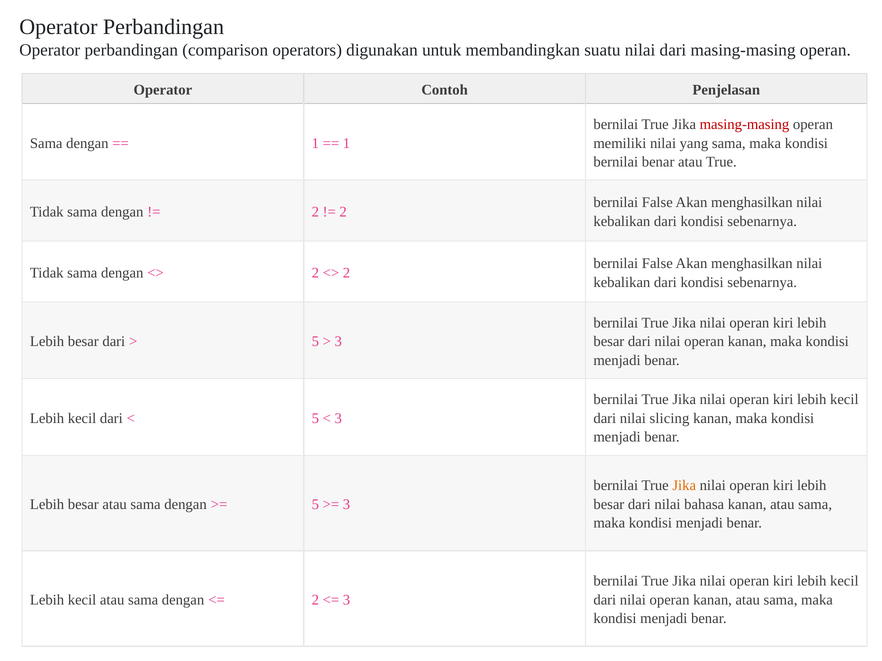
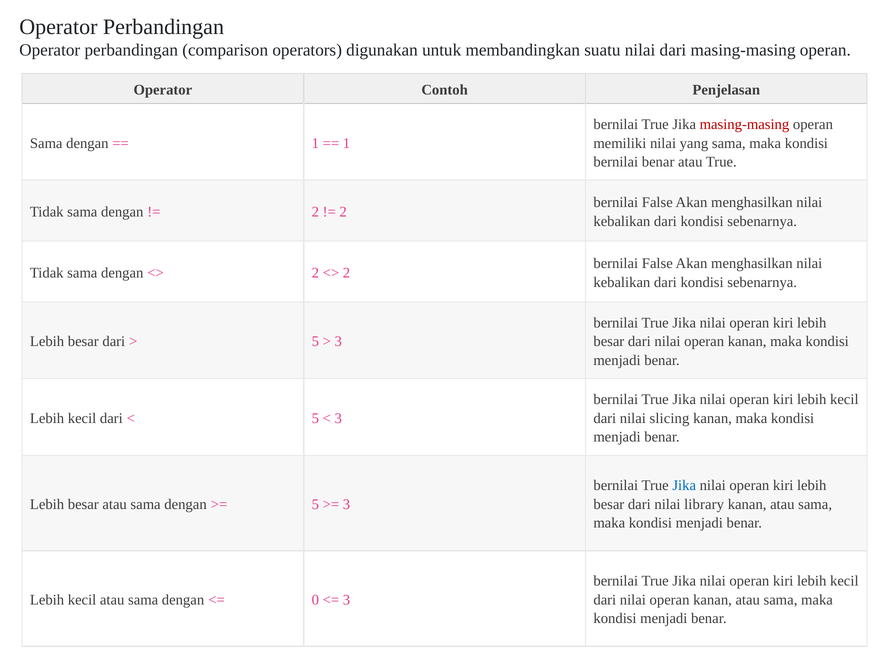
Jika colour: orange -> blue (684, 486)
bahasa: bahasa -> library (704, 505)
2: 2 -> 0 (315, 600)
